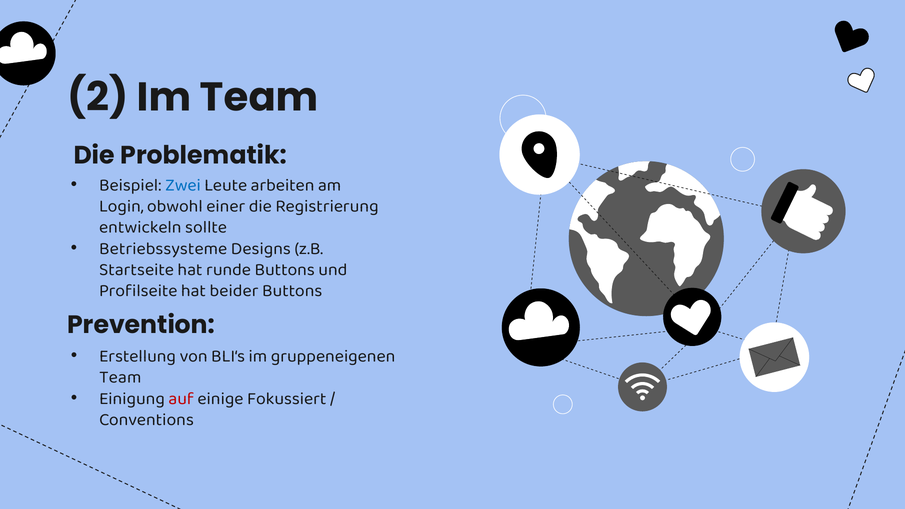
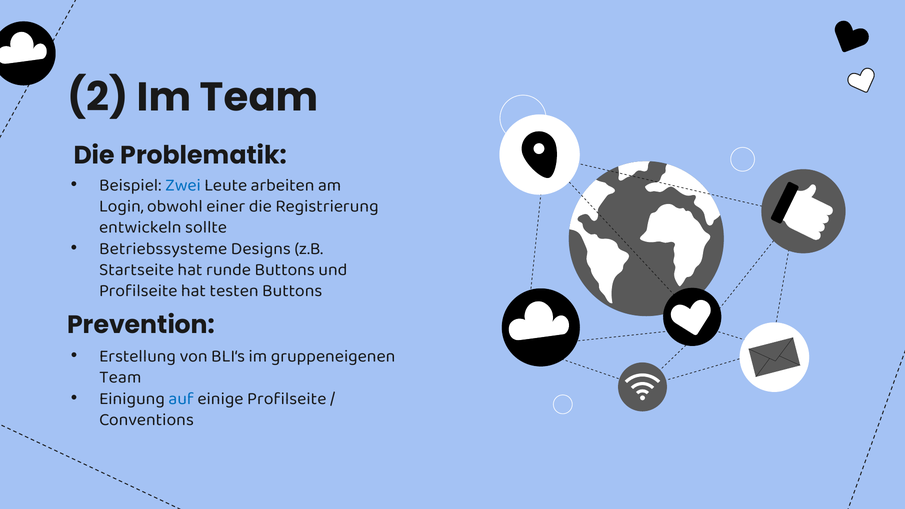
beider: beider -> testen (234, 290)
auf colour: red -> blue (181, 398)
einige Fokussiert: Fokussiert -> Profilseite (287, 398)
